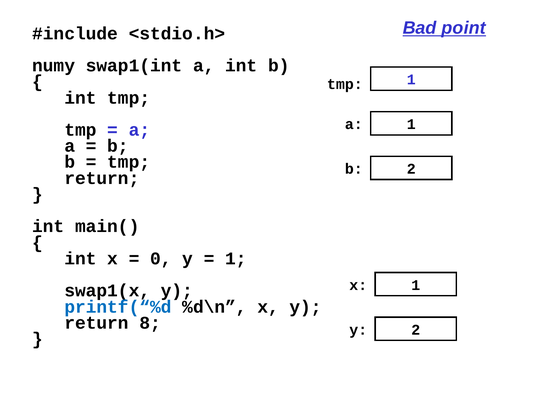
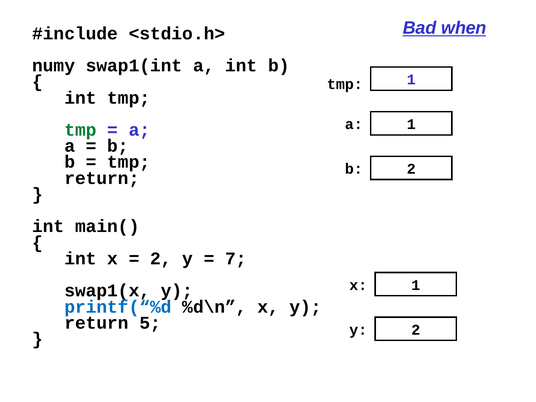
point: point -> when (464, 28)
tmp colour: black -> green (80, 130)
0: 0 -> 2 (161, 259)
1: 1 -> 7 (236, 259)
8: 8 -> 5 (150, 323)
